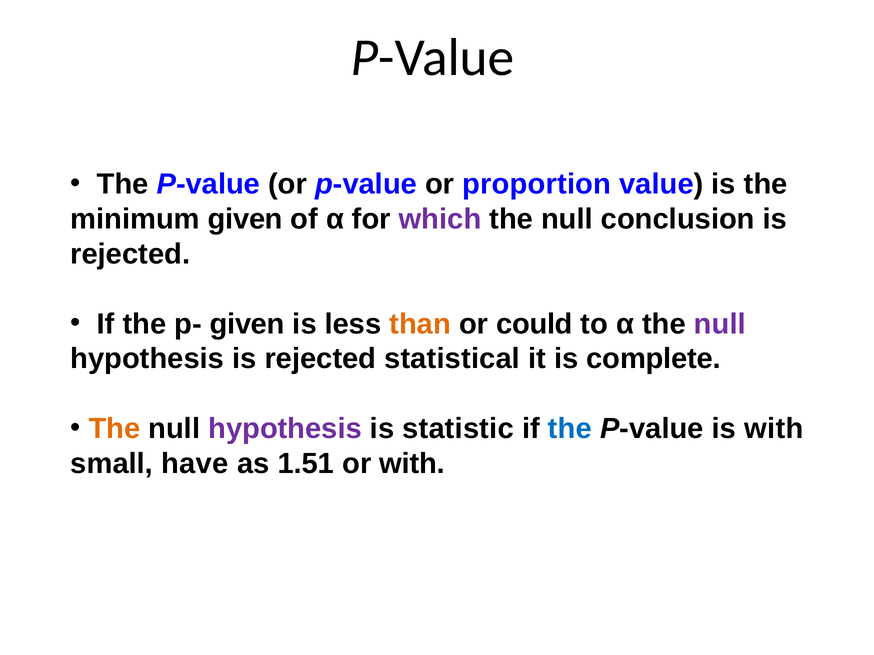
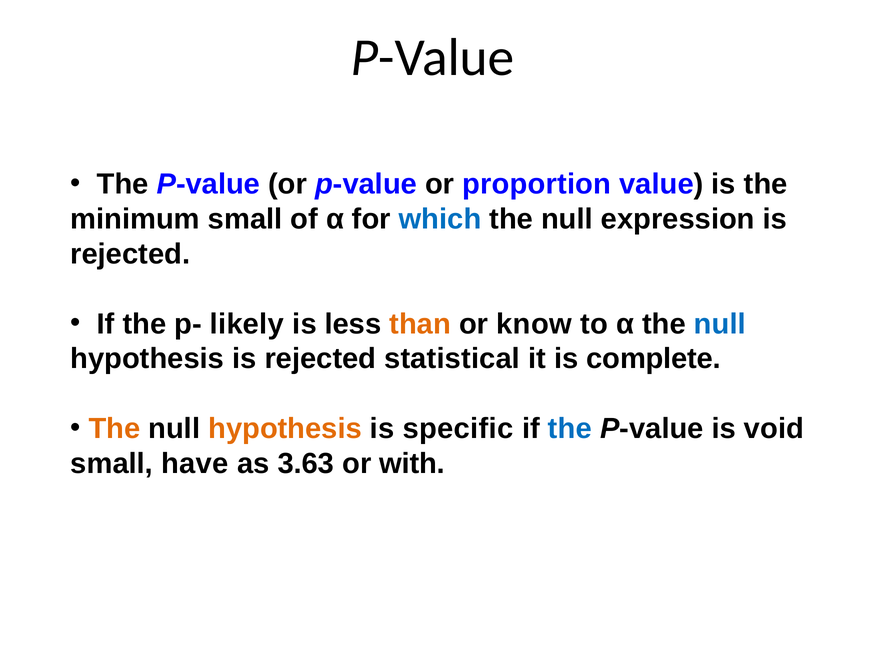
minimum given: given -> small (245, 219)
which colour: purple -> blue (440, 219)
conclusion: conclusion -> expression (678, 219)
p- given: given -> likely (247, 324)
could: could -> know (534, 324)
null colour: purple -> blue (720, 324)
hypothesis colour: purple -> orange (285, 429)
statistic: statistic -> specific (458, 429)
is with: with -> void (774, 429)
1.51: 1.51 -> 3.63 (306, 464)
